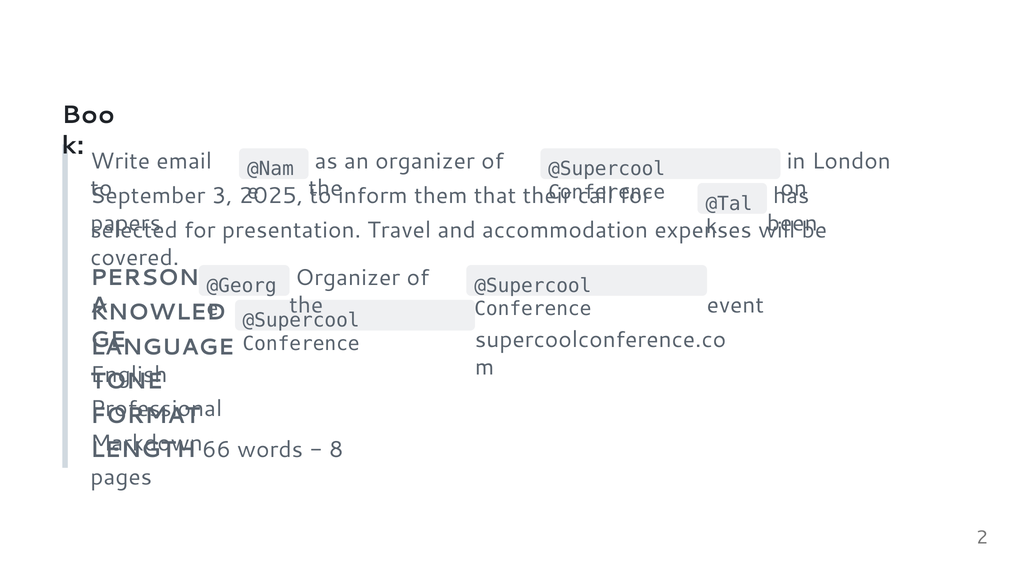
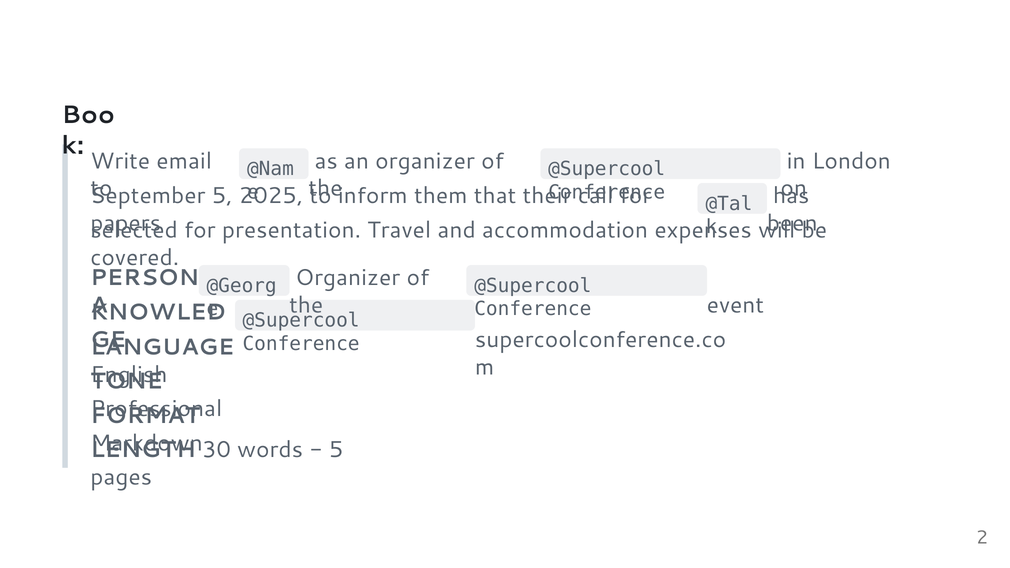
3: 3 -> 5 (222, 196)
66: 66 -> 30 (217, 450)
8: 8 -> 5 (336, 450)
